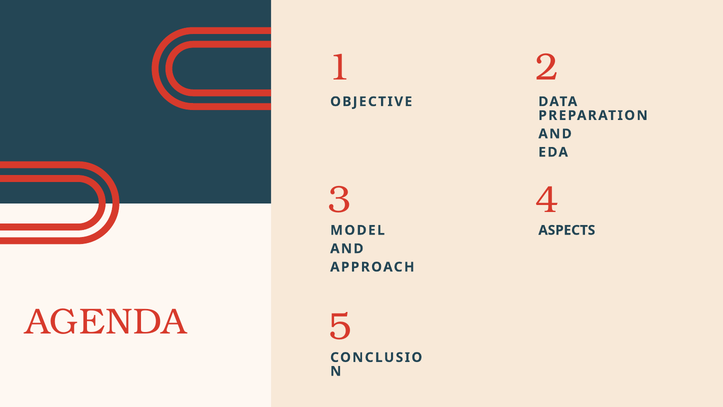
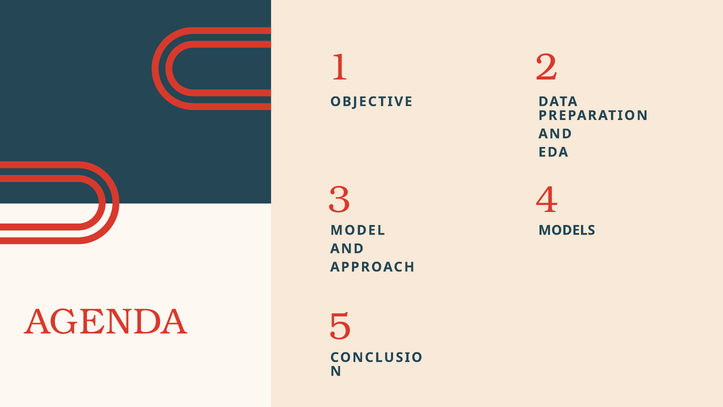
ASPECTS: ASPECTS -> MODELS (567, 230)
